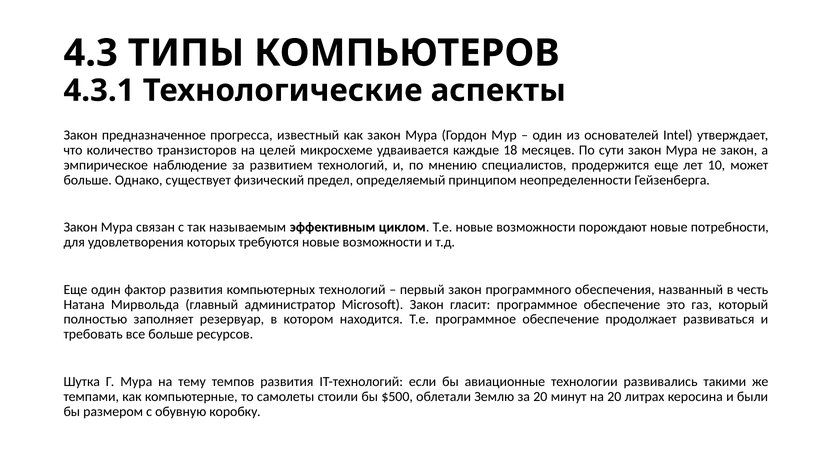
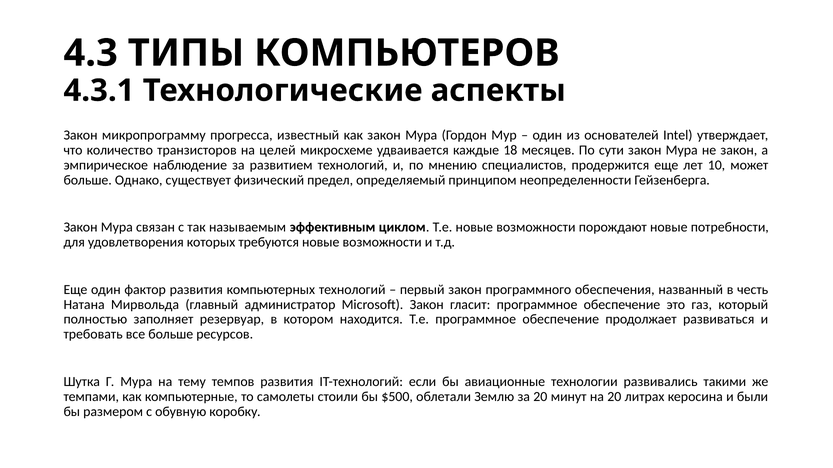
предназначенное: предназначенное -> микропрограмму (154, 135)
